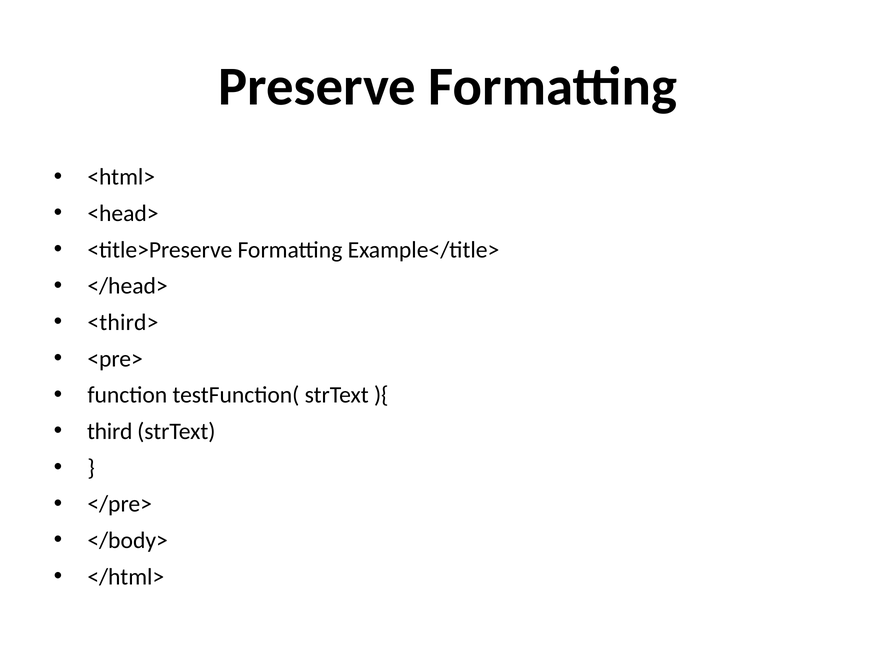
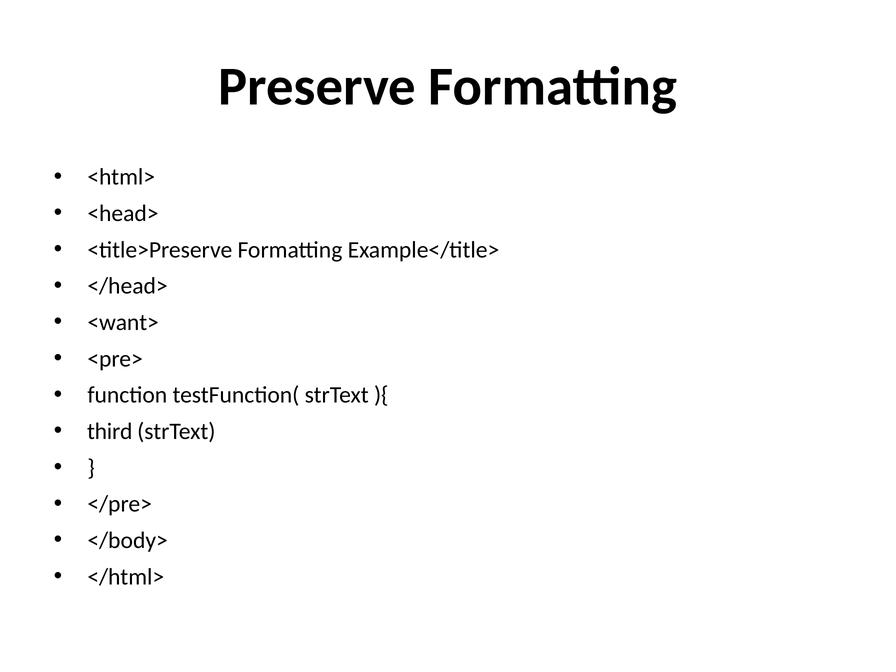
<third>: <third> -> <want> (123, 322)
